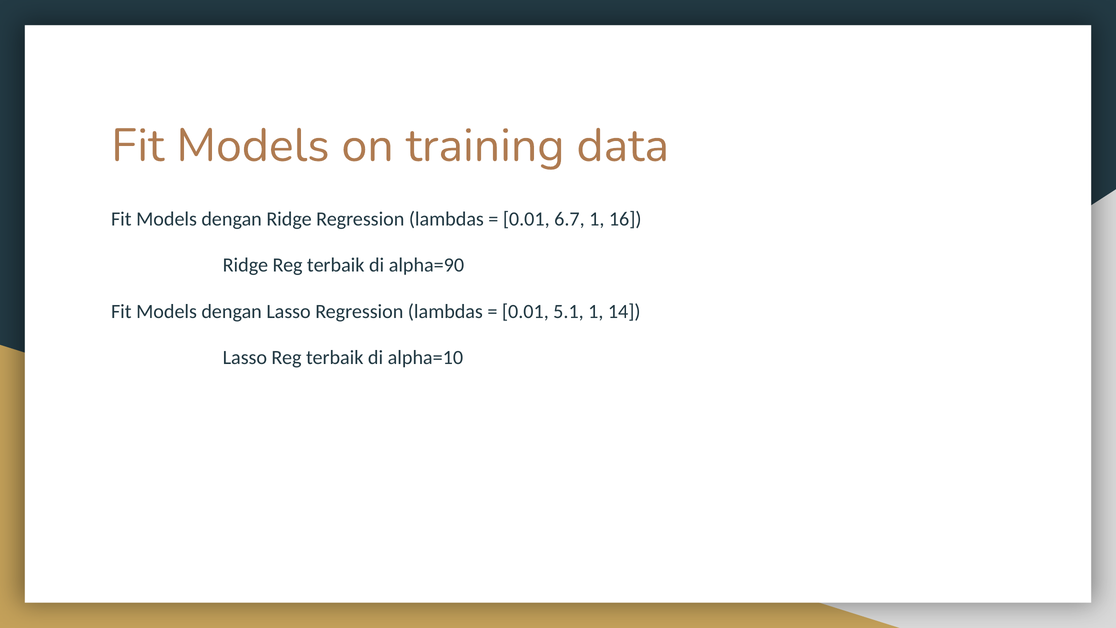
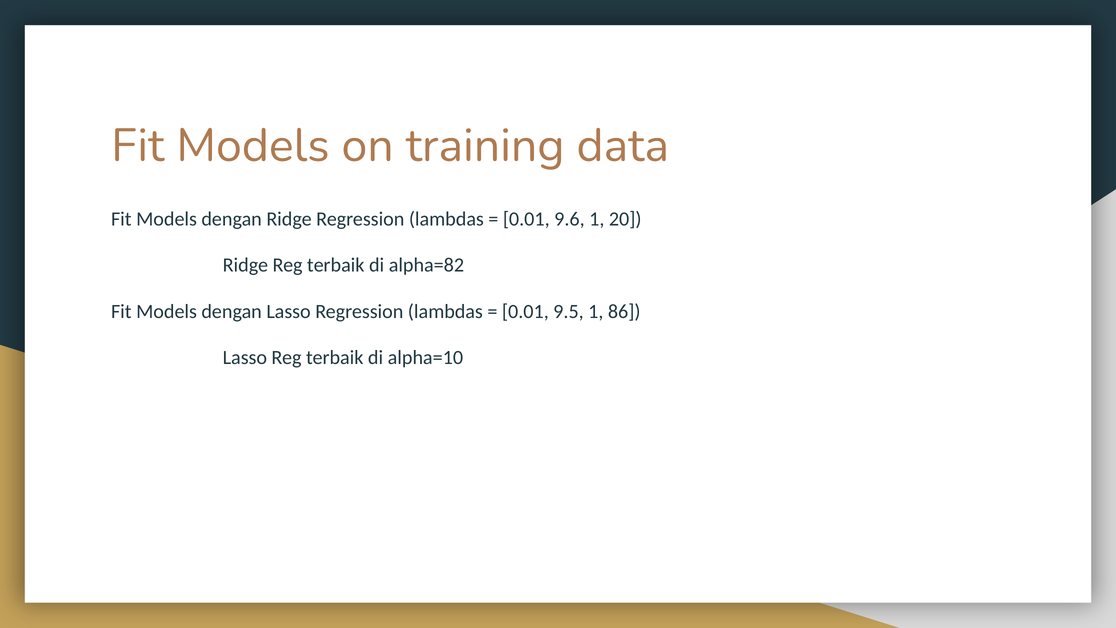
6.7: 6.7 -> 9.6 (569, 219)
16: 16 -> 20 (625, 219)
alpha=90: alpha=90 -> alpha=82 (426, 265)
5.1: 5.1 -> 9.5 (568, 311)
14: 14 -> 86 (624, 311)
